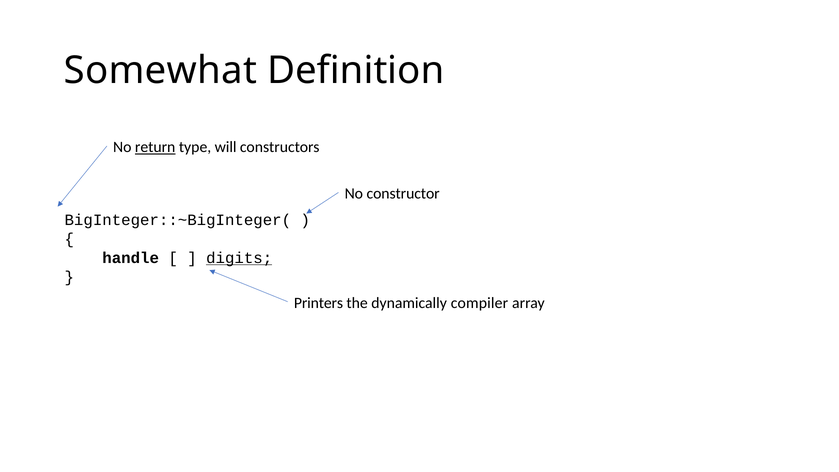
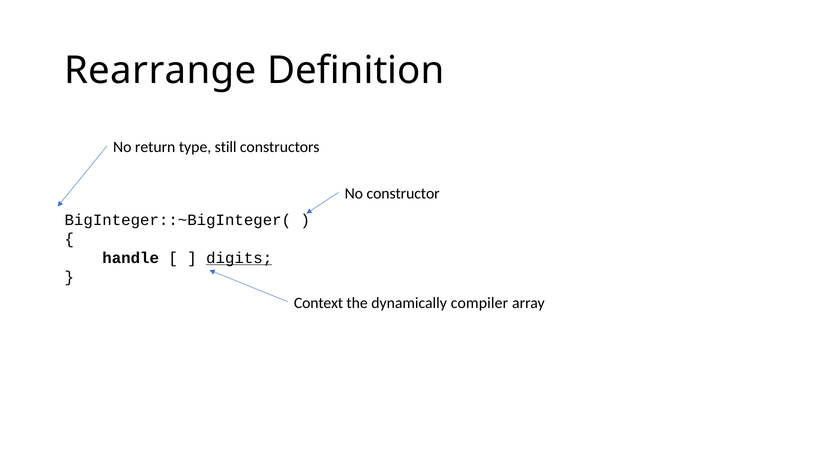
Somewhat: Somewhat -> Rearrange (160, 70)
return underline: present -> none (155, 147)
will: will -> still (226, 147)
Printers: Printers -> Context (318, 303)
